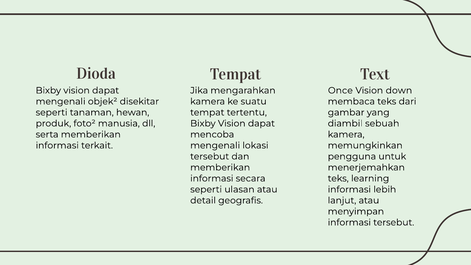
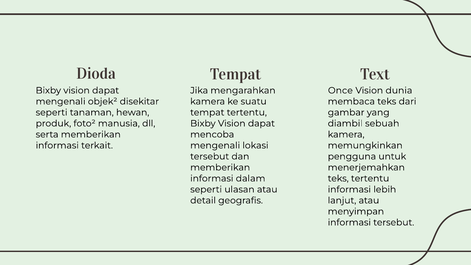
down: down -> dunia (399, 90)
secara: secara -> dalam (251, 178)
teks learning: learning -> tertentu (370, 178)
